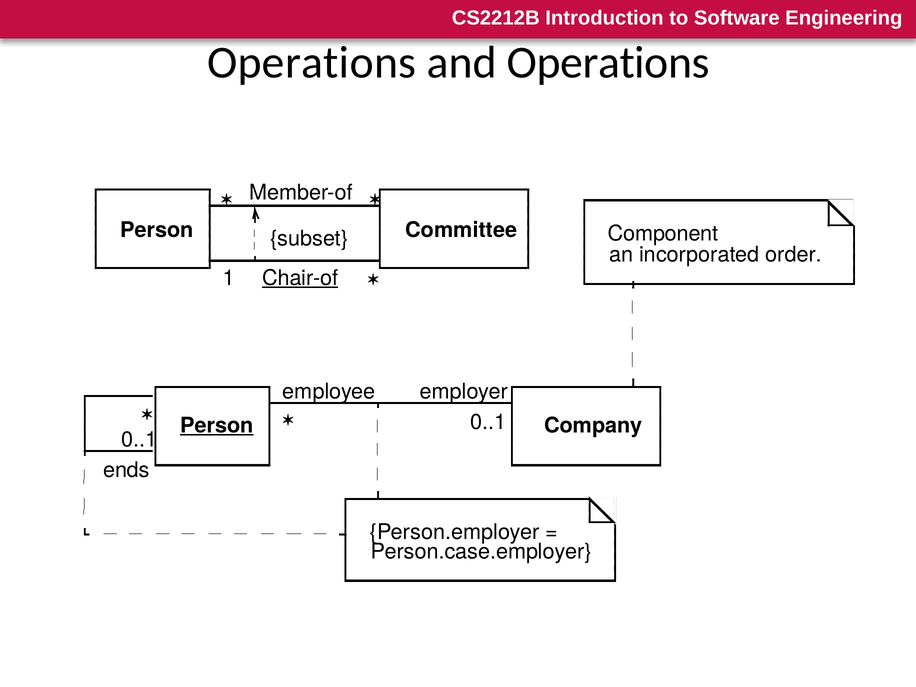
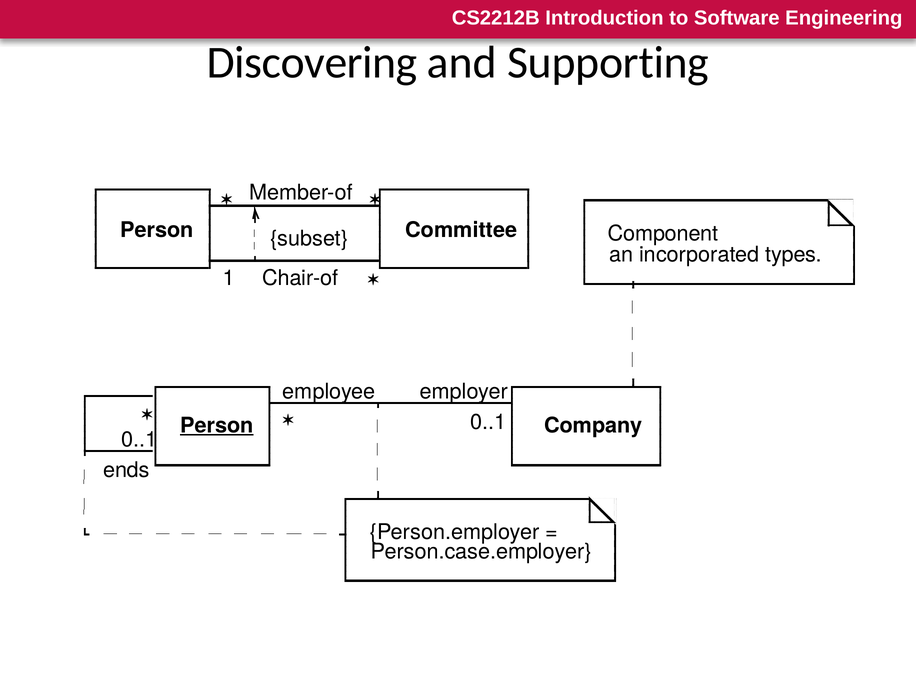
Operations: Operations -> Discovering (312, 63)
and Operations: Operations -> Supporting (608, 63)
order: order -> types (794, 255)
Chair-of underline: present -> none (300, 278)
